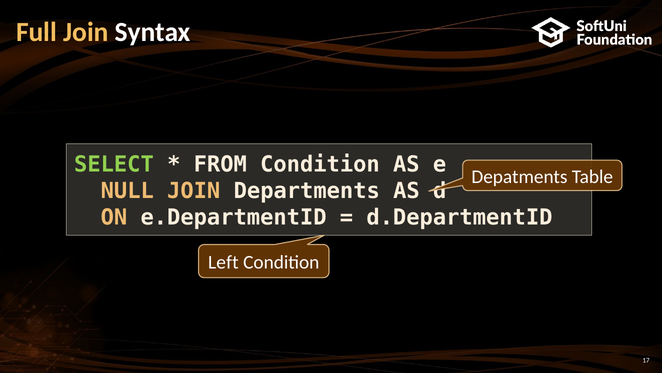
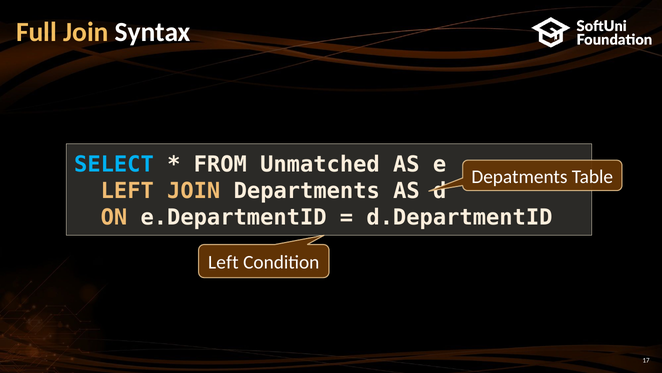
SELECT colour: light green -> light blue (114, 164)
FROM Condition: Condition -> Unmatched (320, 164)
NULL: NULL -> LEFT (127, 191)
